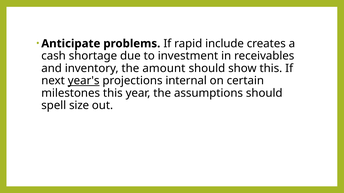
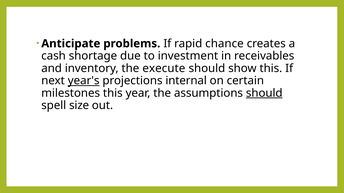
include: include -> chance (224, 44)
amount: amount -> execute (164, 68)
should underline: none -> present (264, 93)
